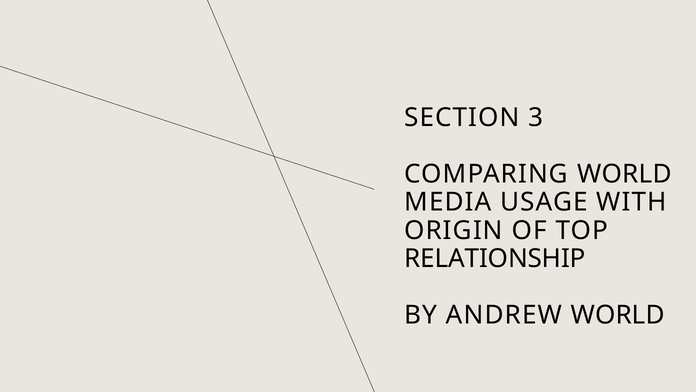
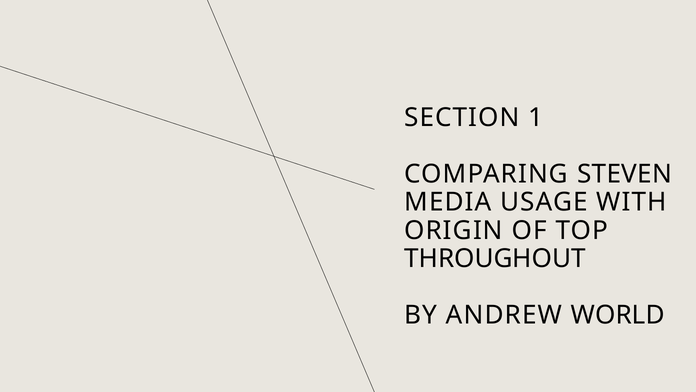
3: 3 -> 1 (536, 117)
COMPARING WORLD: WORLD -> STEVEN (625, 174)
RELATIONSHIP: RELATIONSHIP -> THROUGHOUT (495, 258)
